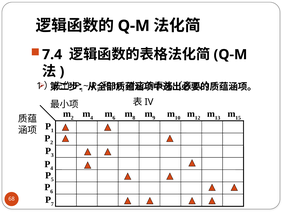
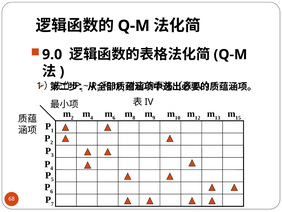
7.4: 7.4 -> 9.0 (52, 54)
